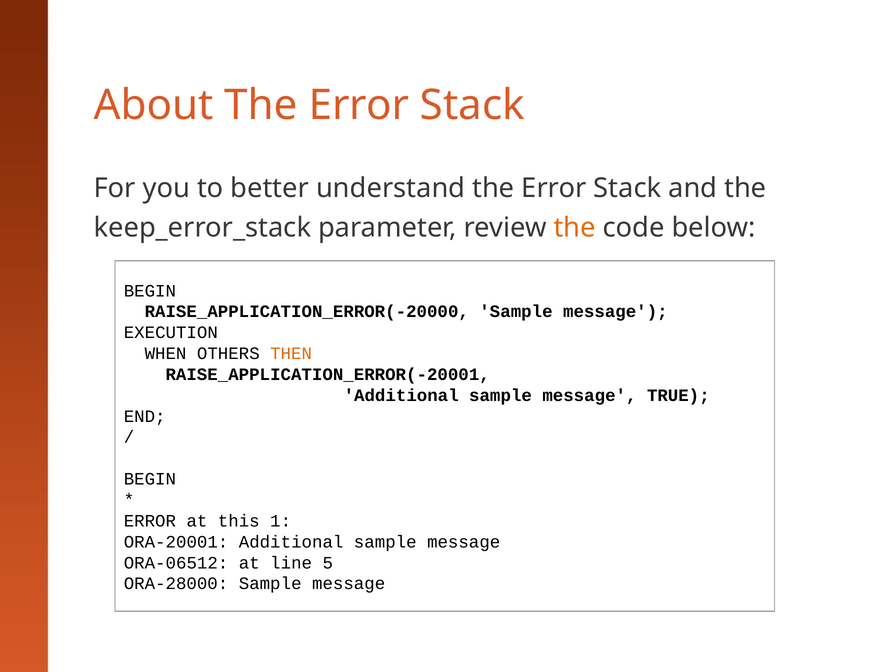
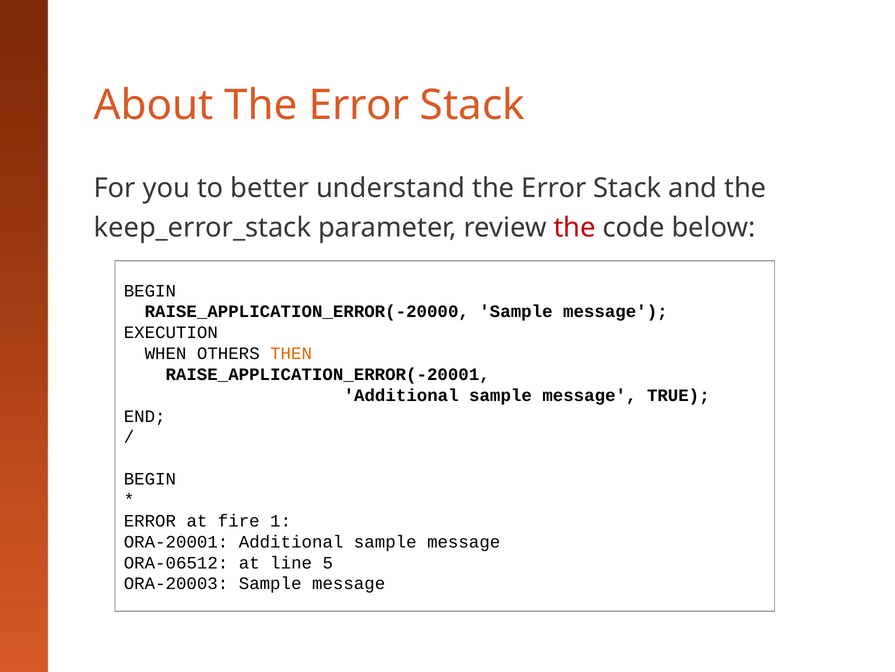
the colour: orange -> red (575, 227)
this: this -> fire (239, 520)
ORA-28000: ORA-28000 -> ORA-20003 (176, 583)
